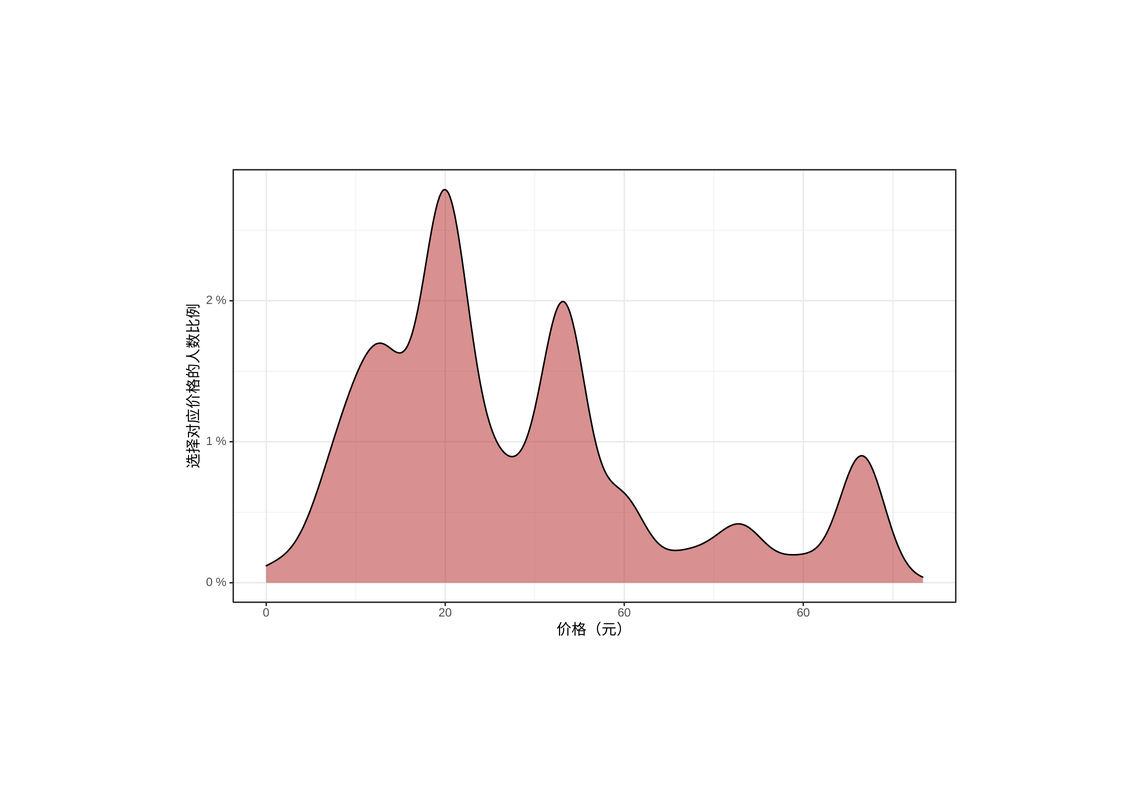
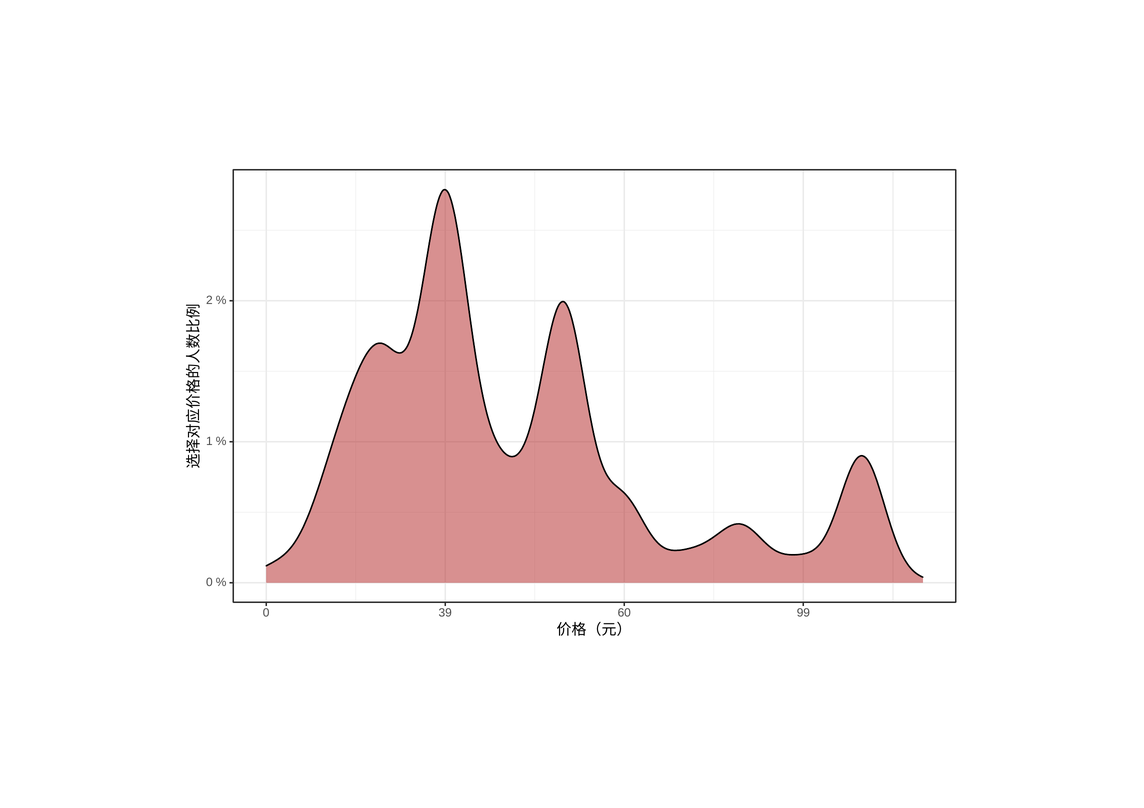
20: 20 -> 39 (445, 614)
60 60: 60 -> 99 (803, 614)
